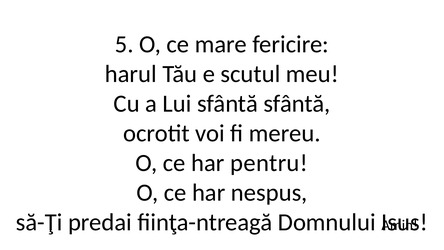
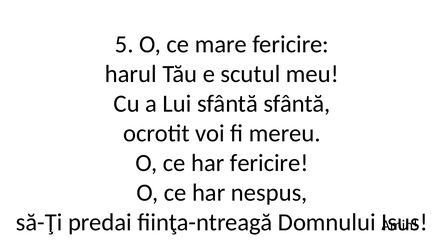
har pentru: pentru -> fericire (269, 163)
